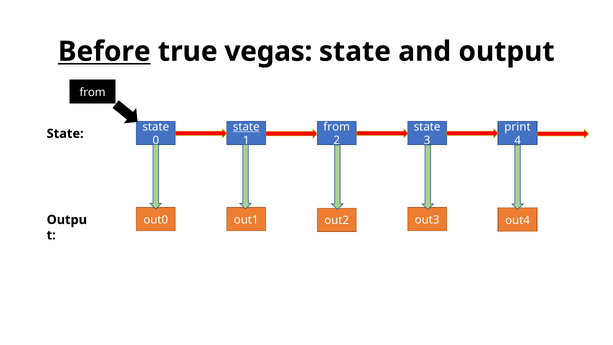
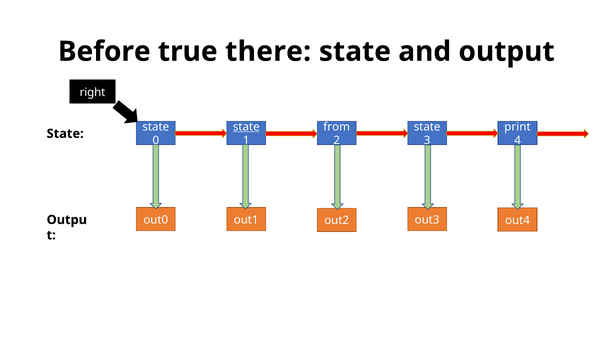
Before underline: present -> none (104, 51)
vegas: vegas -> there (268, 51)
from: from -> right (93, 92)
